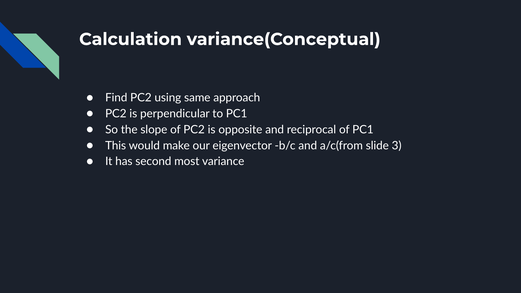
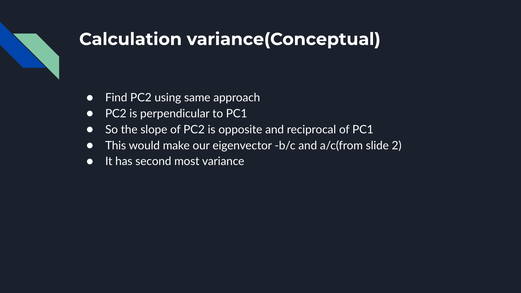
3: 3 -> 2 (397, 146)
